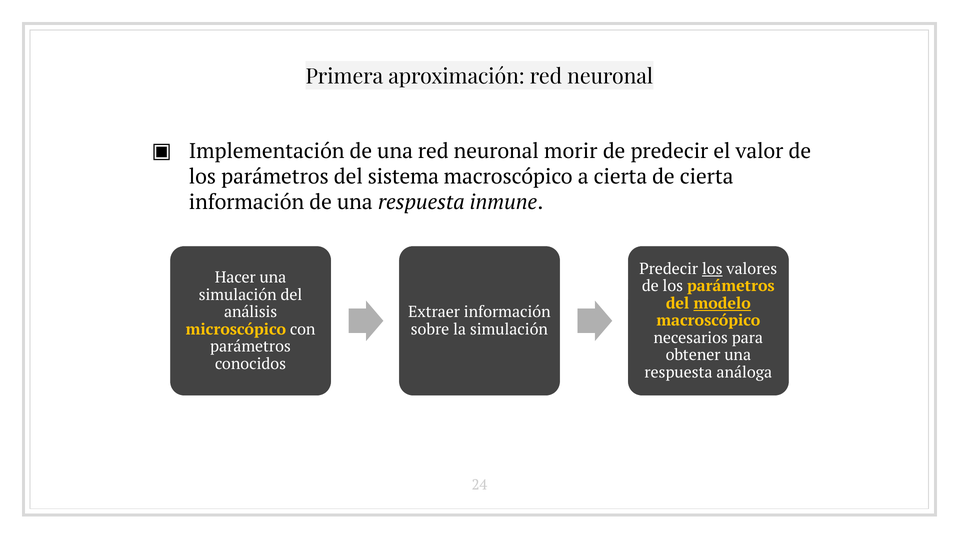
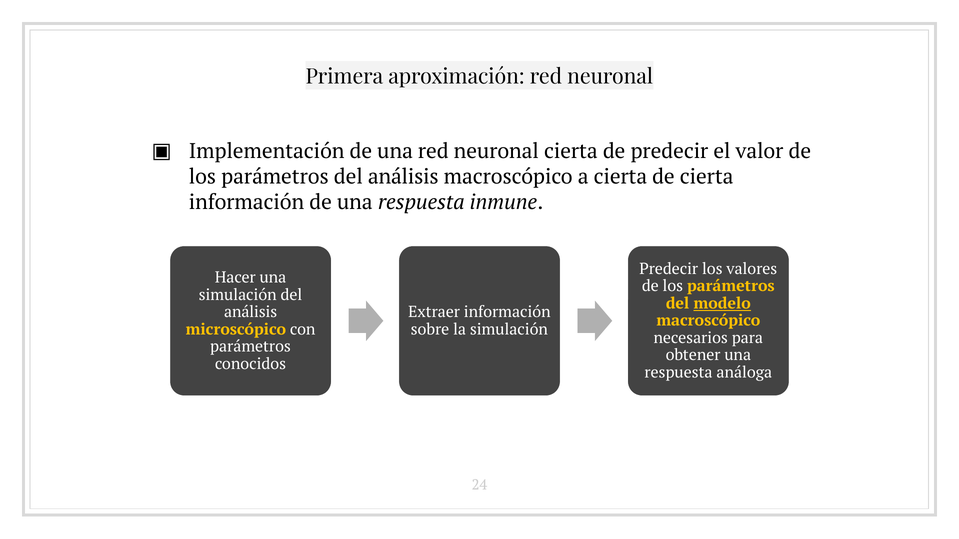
neuronal morir: morir -> cierta (571, 151)
parámetros del sistema: sistema -> análisis (403, 177)
los underline: present -> none (712, 269)
